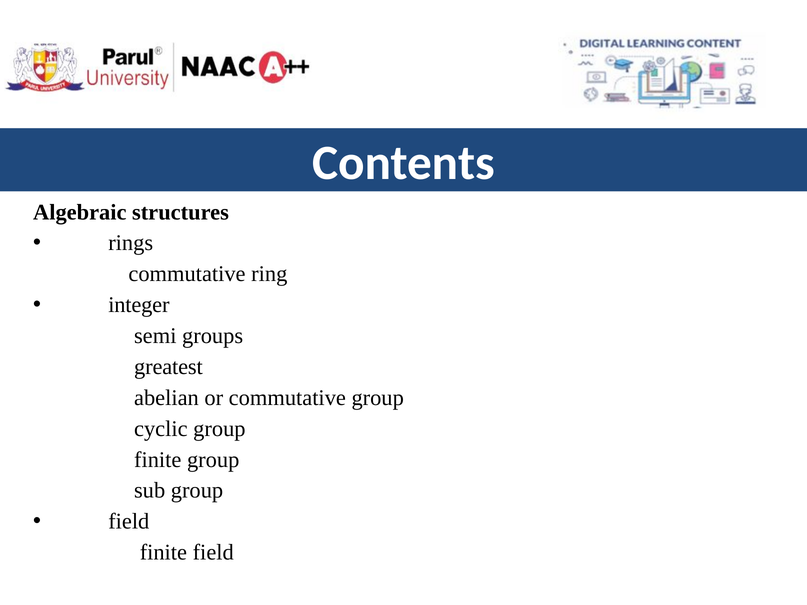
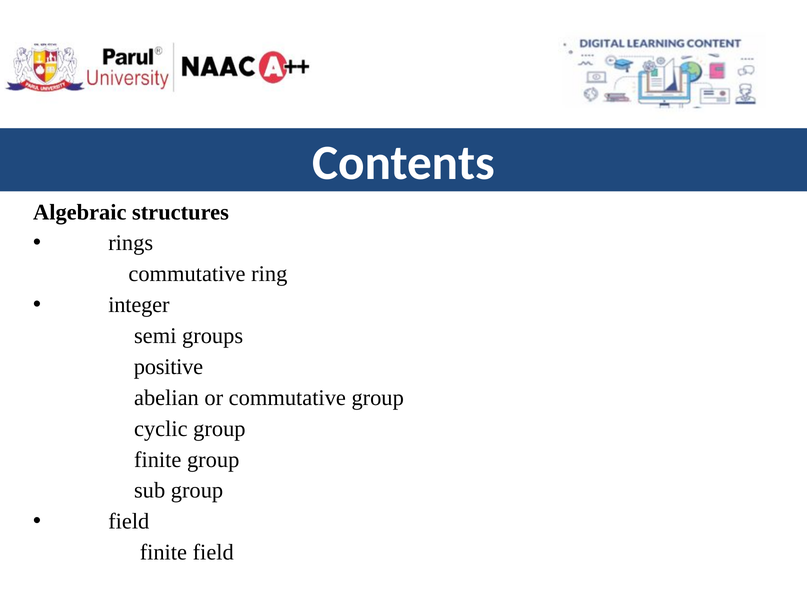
greatest: greatest -> positive (168, 367)
